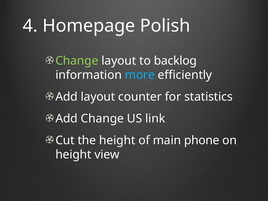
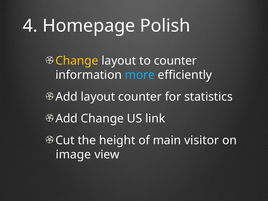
Change colour: light green -> yellow (77, 61)
to backlog: backlog -> counter (175, 61)
phone: phone -> visitor (202, 140)
height: height -> image (73, 155)
